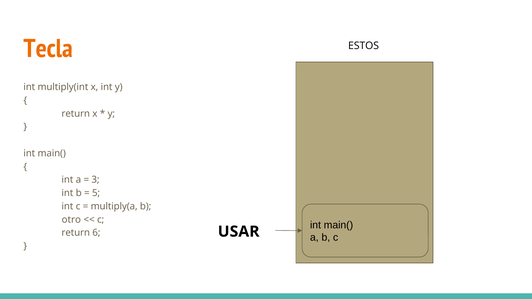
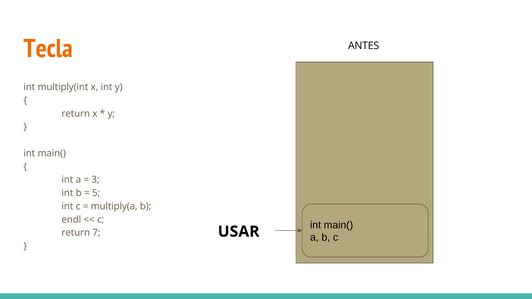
ESTOS: ESTOS -> ANTES (364, 46)
otro: otro -> endl (71, 220)
6: 6 -> 7 (96, 233)
